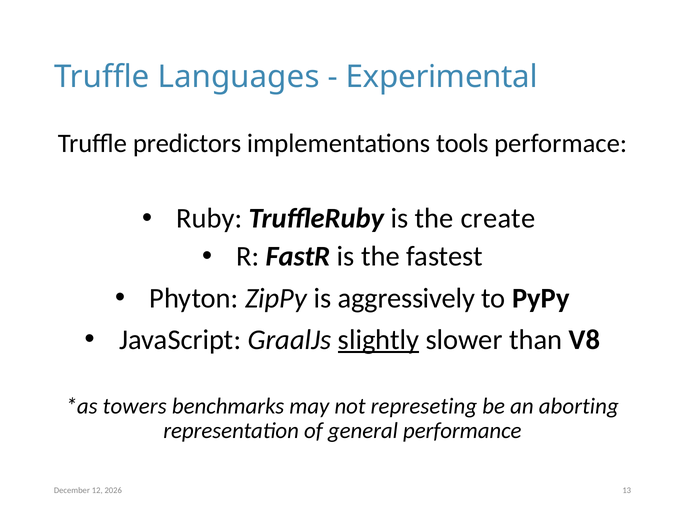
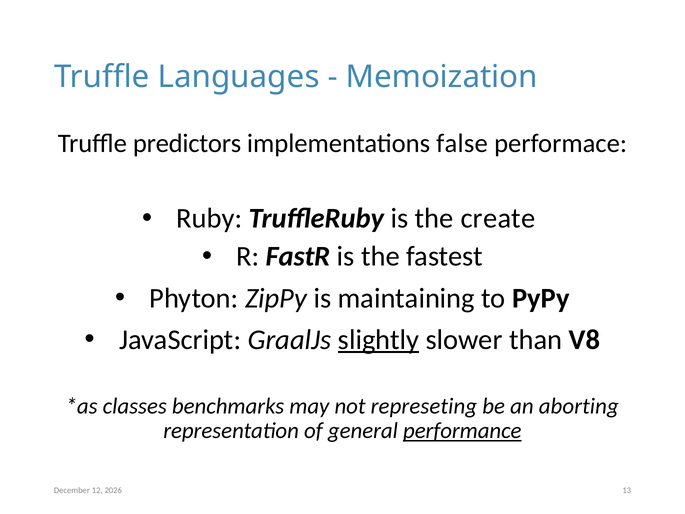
Experimental: Experimental -> Memoization (442, 77)
tools: tools -> false (462, 144)
aggressively: aggressively -> maintaining (406, 298)
towers: towers -> classes (135, 406)
performance underline: none -> present (462, 431)
